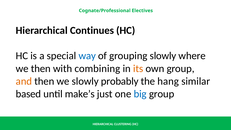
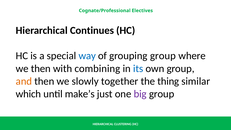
grouping slowly: slowly -> group (163, 56)
its colour: orange -> blue (138, 69)
probably: probably -> together (120, 81)
hang: hang -> thing (168, 81)
based: based -> which (28, 94)
big colour: blue -> purple (140, 94)
